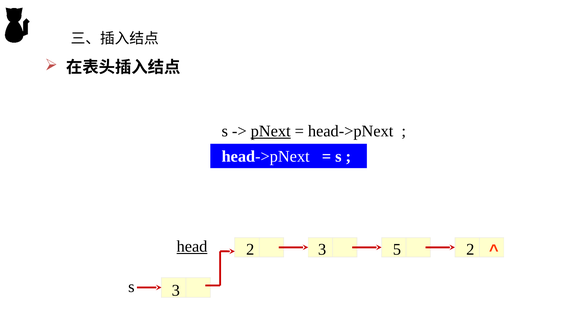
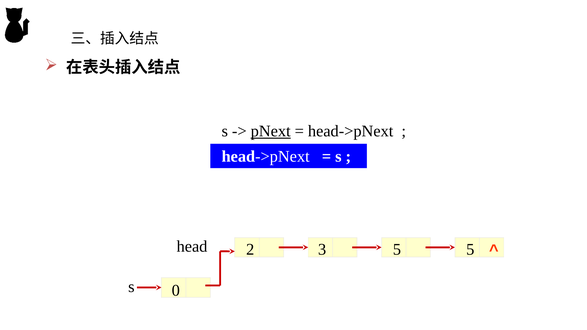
head underline: present -> none (192, 247)
5 2: 2 -> 5 (470, 250)
s 3: 3 -> 0 (176, 291)
